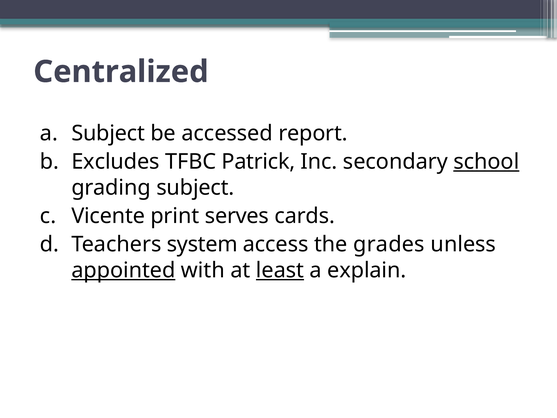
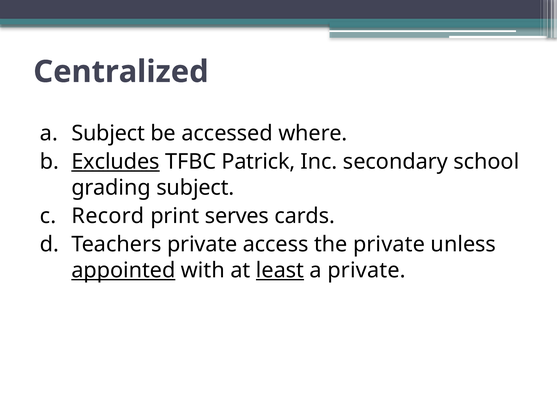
report: report -> where (313, 133)
Excludes underline: none -> present (115, 162)
school underline: present -> none (486, 162)
Vicente: Vicente -> Record (108, 216)
Teachers system: system -> private (202, 244)
the grades: grades -> private (389, 244)
a explain: explain -> private (367, 270)
